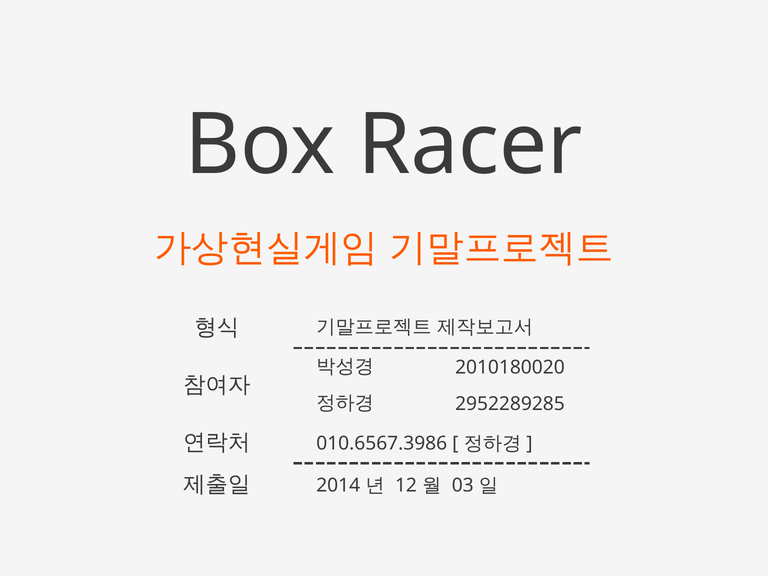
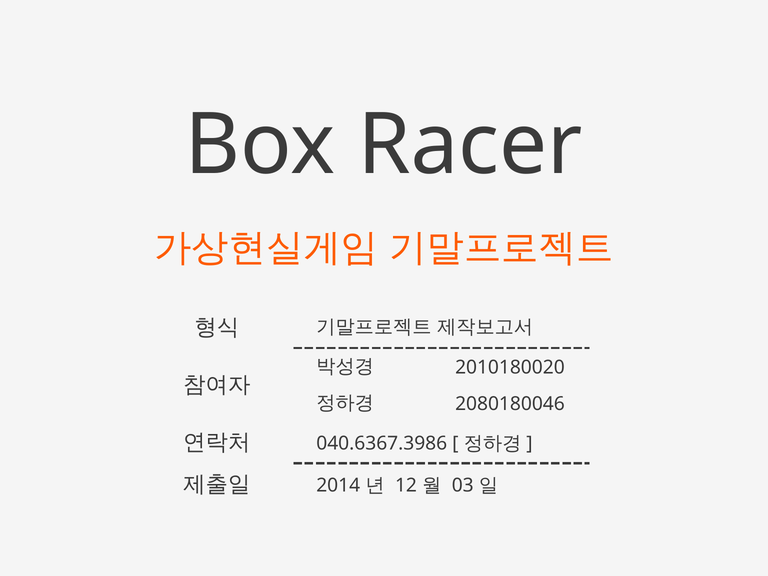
2952289285: 2952289285 -> 2080180046 (510, 404)
010.6567.3986: 010.6567.3986 -> 040.6367.3986 (382, 443)
